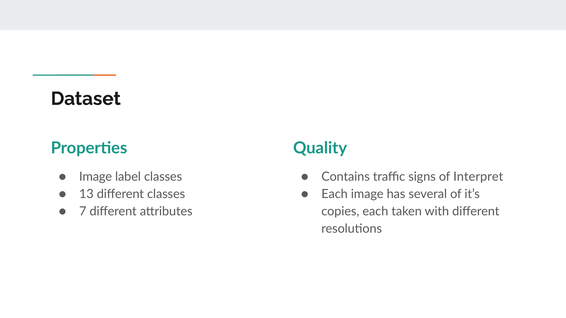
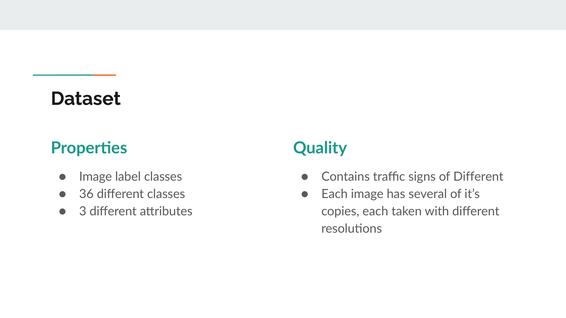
of Interpret: Interpret -> Different (478, 177)
13: 13 -> 36 (86, 194)
7: 7 -> 3 (83, 212)
